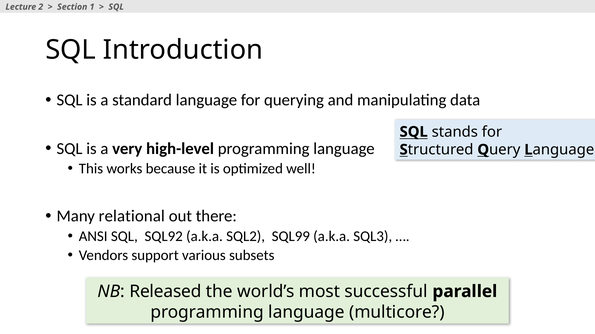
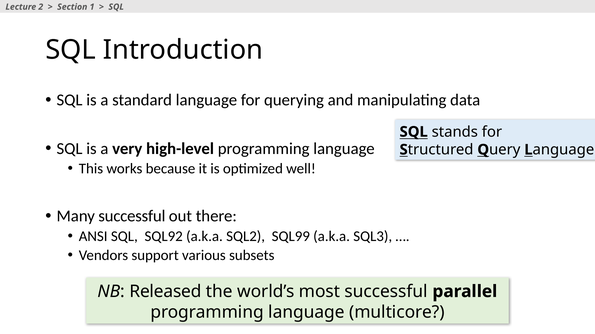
Many relational: relational -> successful (132, 217)
